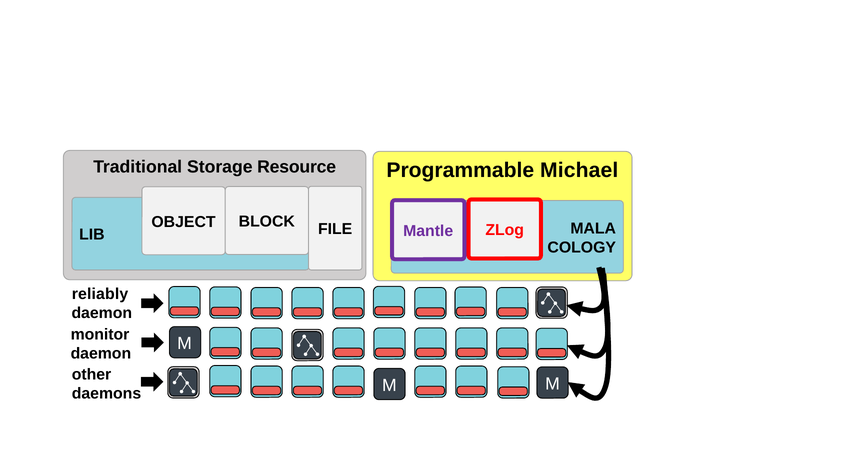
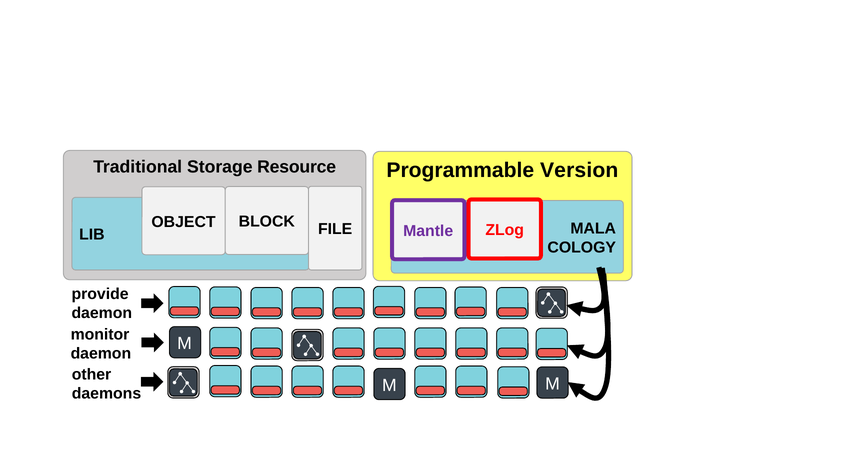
Michael: Michael -> Version (579, 170)
reliably: reliably -> provide (100, 294)
